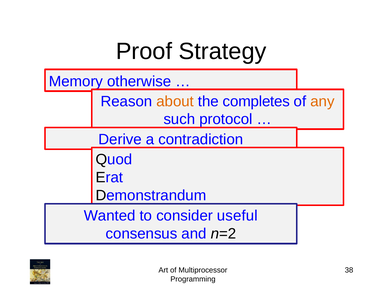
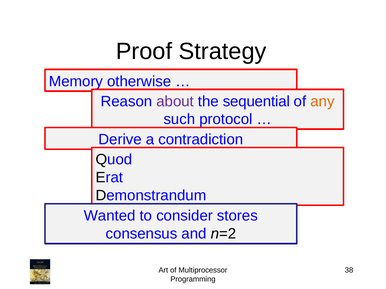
about colour: orange -> purple (175, 101)
completes: completes -> sequential (256, 101)
useful: useful -> stores (237, 216)
